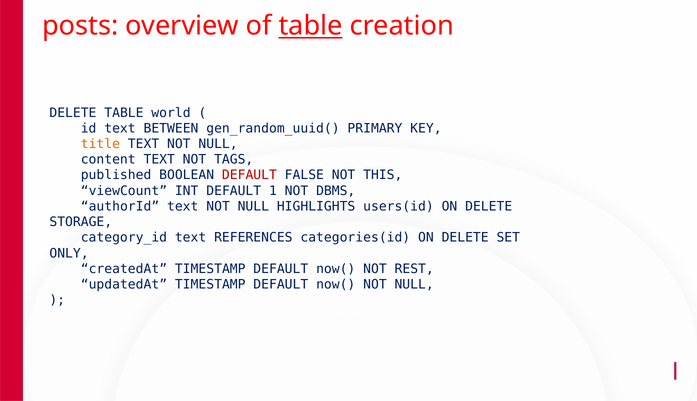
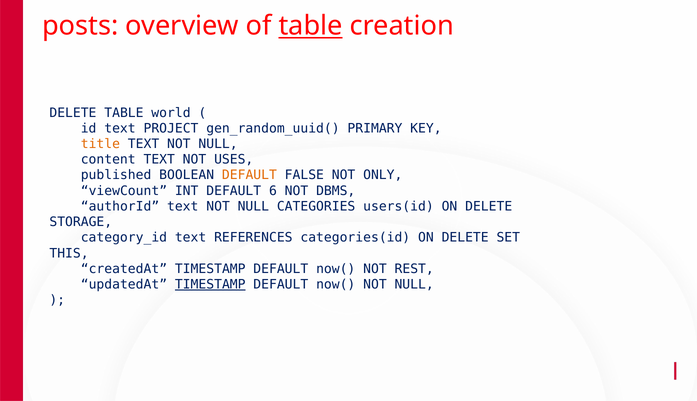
BETWEEN: BETWEEN -> PROJECT (171, 128)
TAGS: TAGS -> USES (234, 160)
DEFAULT colour: red -> orange (249, 175)
THIS: THIS -> ONLY (383, 175)
1: 1 -> 6 (273, 191)
HIGHLIGHTS: HIGHLIGHTS -> CATEGORIES (316, 207)
ONLY: ONLY -> THIS (69, 253)
TIMESTAMP underline: none -> present (210, 285)
